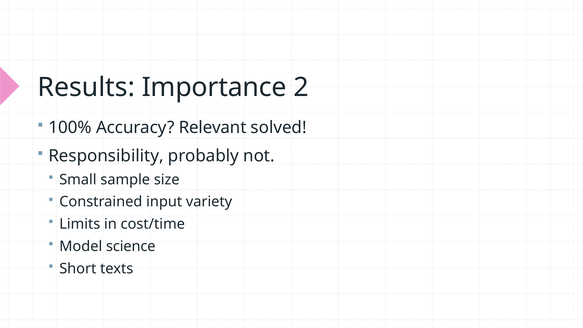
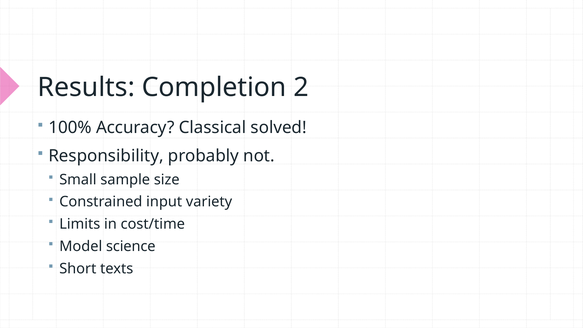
Importance: Importance -> Completion (214, 87)
Relevant: Relevant -> Classical (212, 127)
